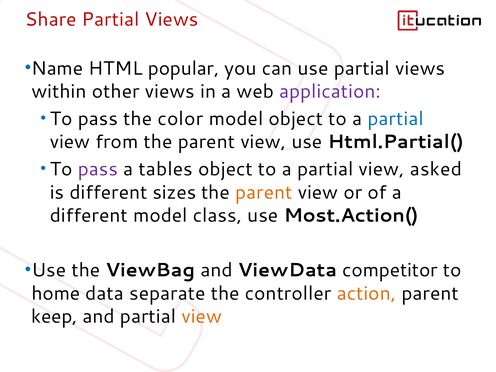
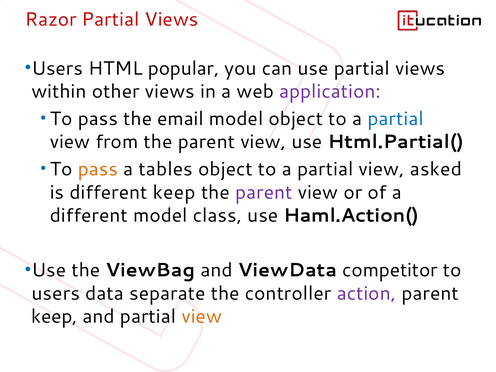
Share: Share -> Razor (51, 20)
Name: Name -> Users (57, 68)
color: color -> email (181, 119)
pass colour: purple -> orange (98, 169)
different sizes: sizes -> keep (174, 192)
parent colour: orange -> purple (264, 192)
Most.Action(: Most.Action( -> Haml.Action( (351, 216)
home: home -> users (56, 293)
action colour: orange -> purple (366, 293)
